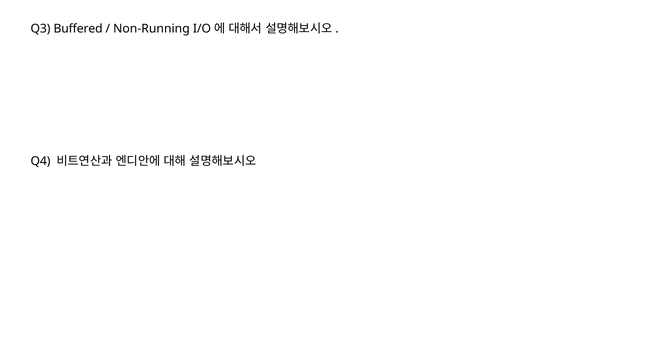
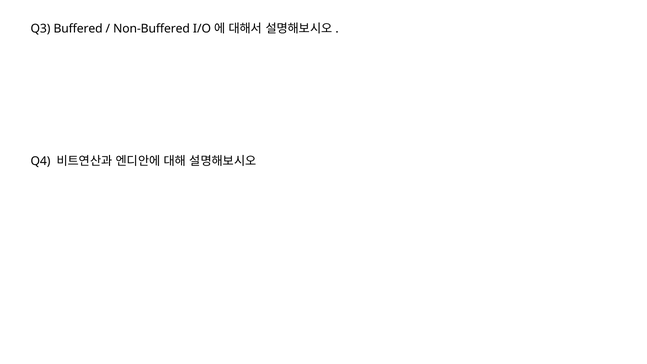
Non-Running: Non-Running -> Non-Buffered (152, 29)
